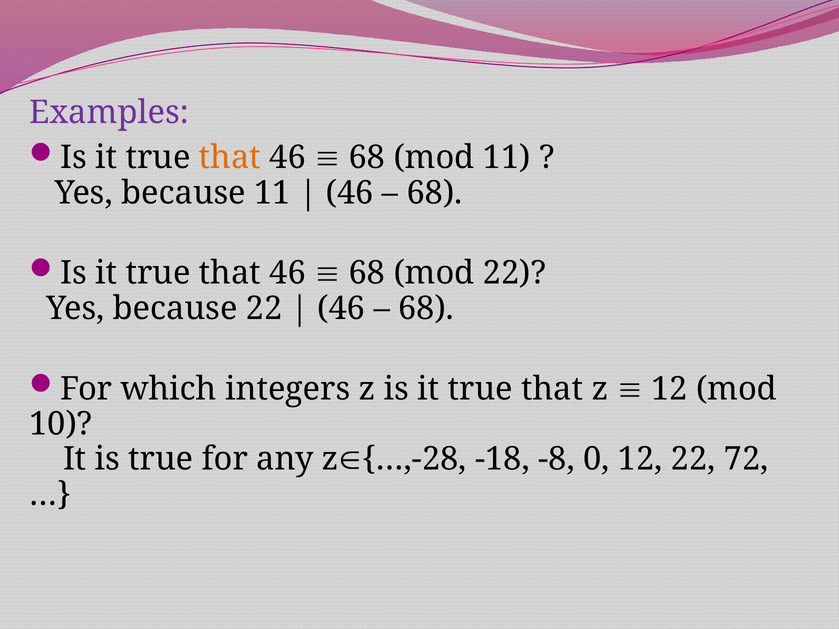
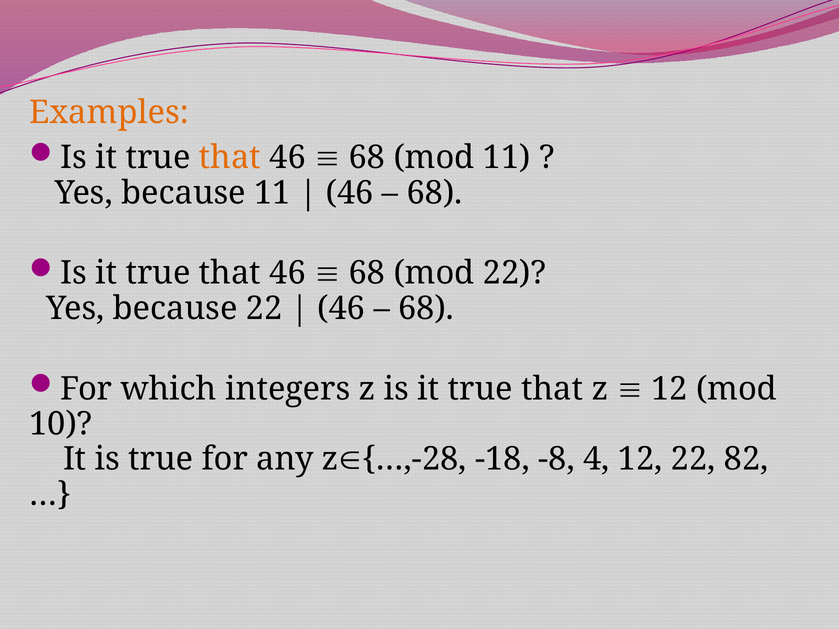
Examples colour: purple -> orange (109, 112)
0: 0 -> 4 (596, 459)
72: 72 -> 82 (746, 459)
